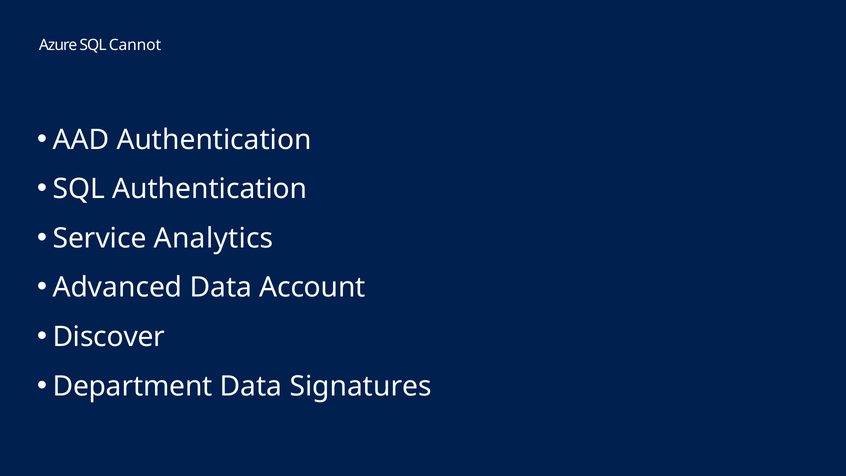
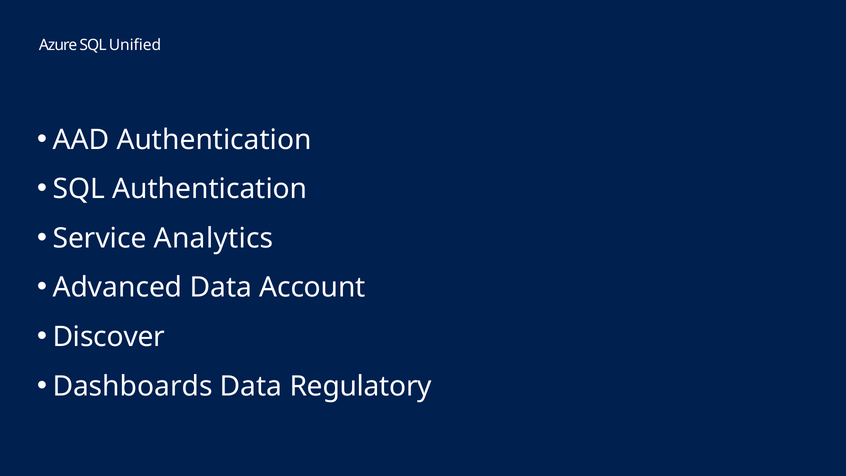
Cannot: Cannot -> Unified (135, 45)
Department: Department -> Dashboards (133, 386)
Signatures: Signatures -> Regulatory (361, 386)
